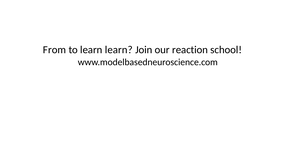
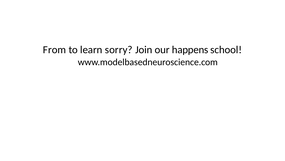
learn learn: learn -> sorry (119, 49)
reaction: reaction -> happens (190, 49)
